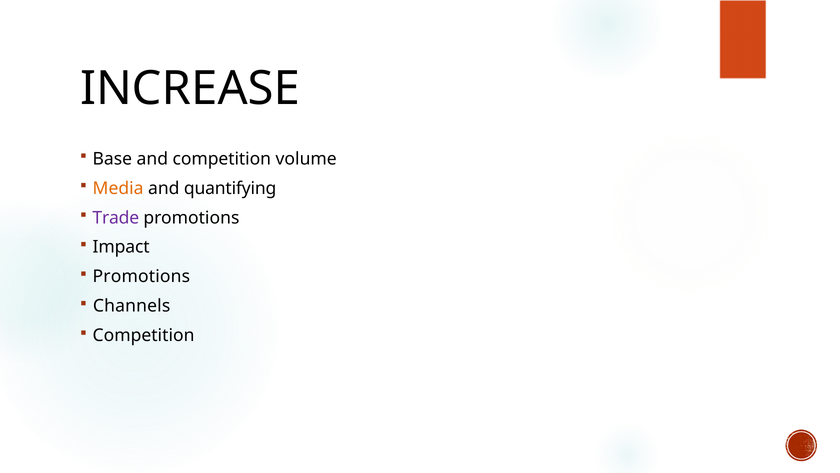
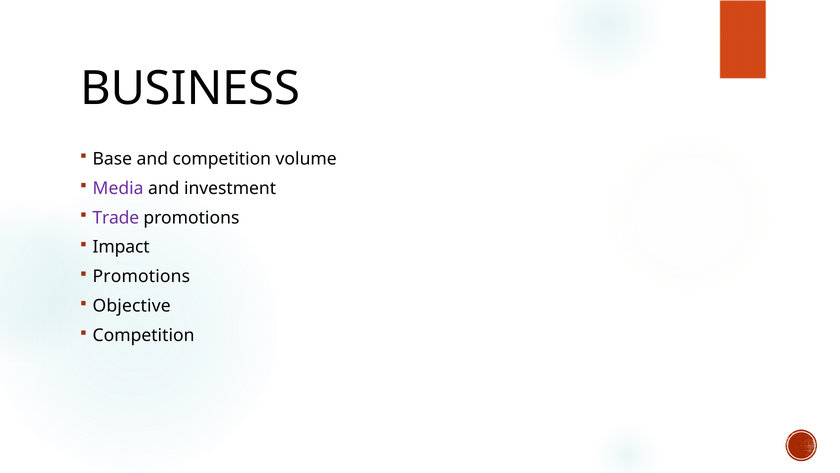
INCREASE: INCREASE -> BUSINESS (190, 89)
Media colour: orange -> purple (118, 188)
quantifying: quantifying -> investment (230, 188)
Channels: Channels -> Objective (132, 306)
